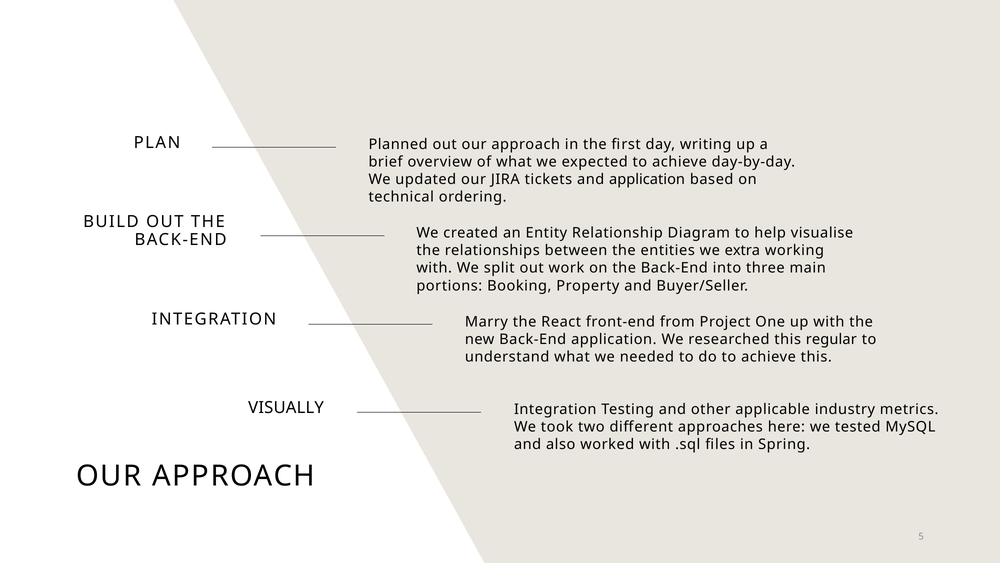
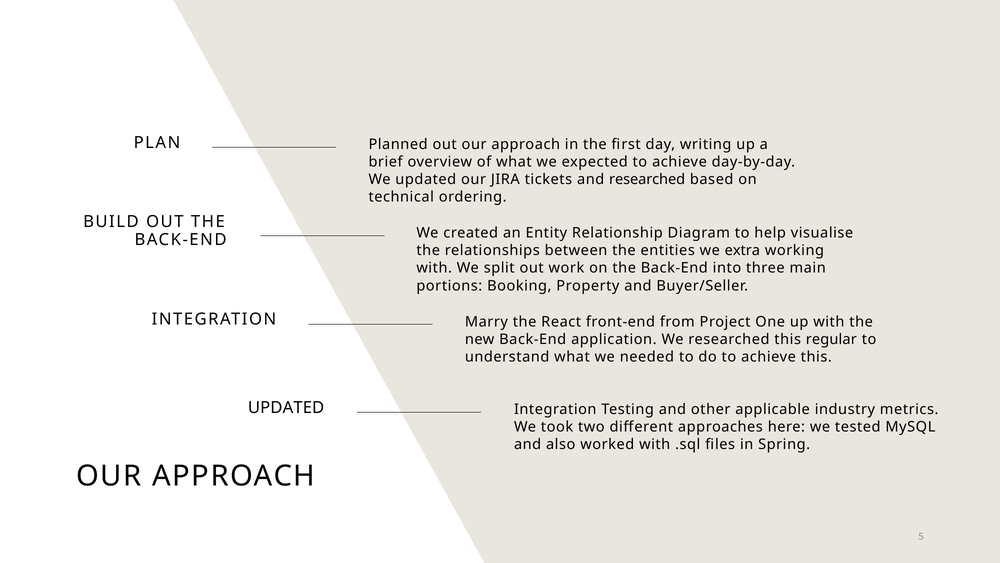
and application: application -> researched (647, 179)
VISUALLY: VISUALLY -> UPDATED (286, 407)
